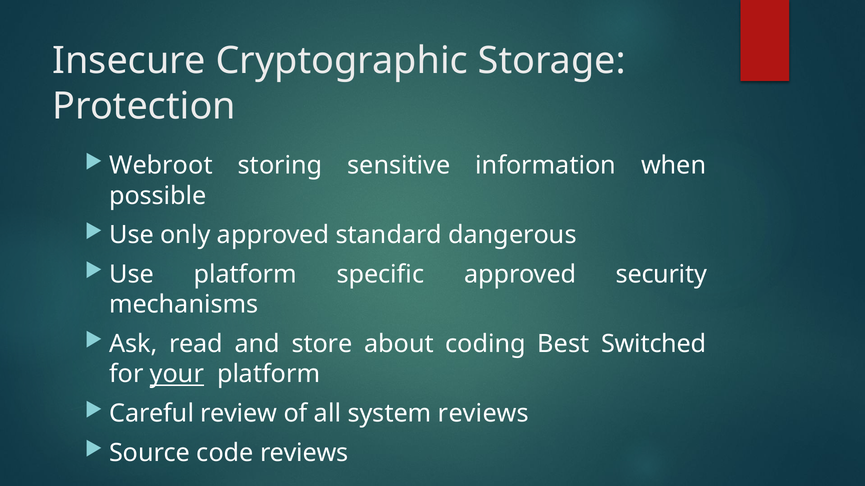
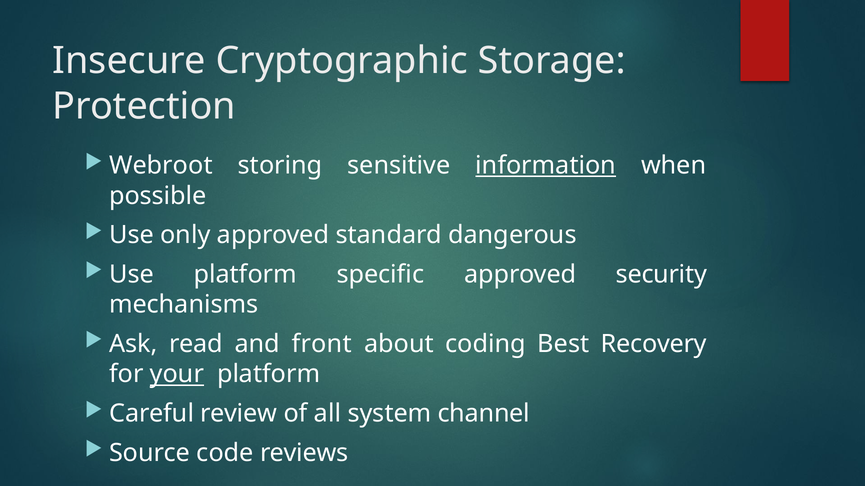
information underline: none -> present (546, 166)
store: store -> front (322, 344)
Switched: Switched -> Recovery (654, 344)
system reviews: reviews -> channel (484, 414)
